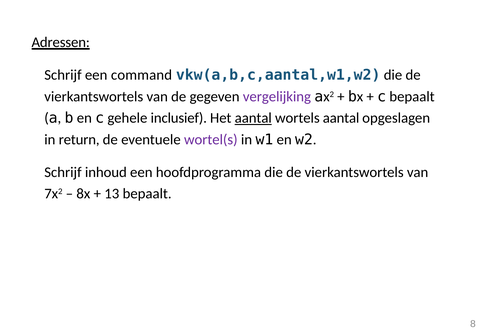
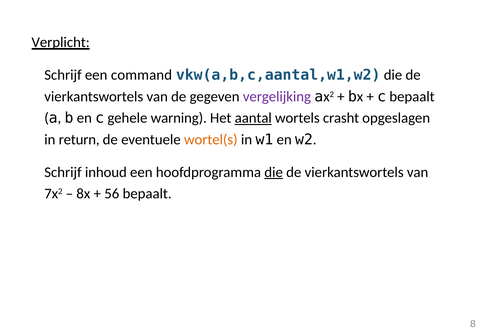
Adressen: Adressen -> Verplicht (61, 42)
inclusief: inclusief -> warning (179, 118)
wortels aantal: aantal -> crasht (341, 118)
wortel(s colour: purple -> orange (211, 140)
die underline: none -> present (274, 172)
13: 13 -> 56 (112, 194)
